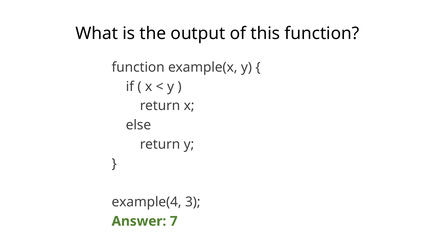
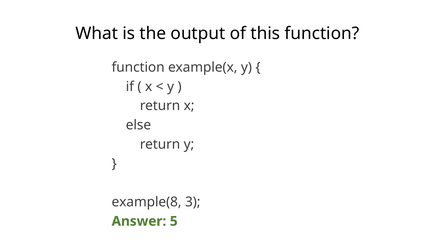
example(4: example(4 -> example(8 (147, 202)
7: 7 -> 5 (174, 221)
